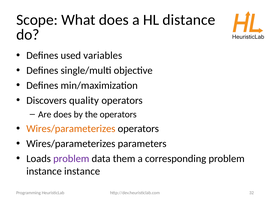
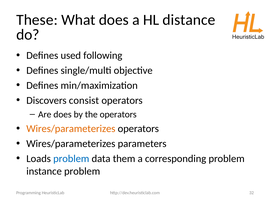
Scope: Scope -> These (37, 20)
variables: variables -> following (103, 56)
quality: quality -> consist (84, 101)
problem colour: purple -> blue (71, 159)
instance instance: instance -> problem (82, 172)
